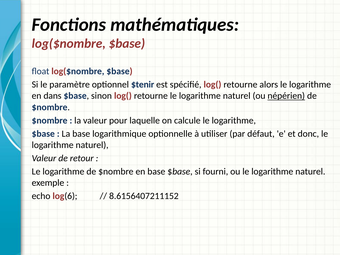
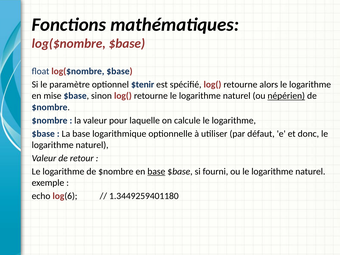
dans: dans -> mise (52, 96)
base underline: none -> present (156, 172)
8.6156407211152: 8.6156407211152 -> 1.3449259401180 (144, 196)
